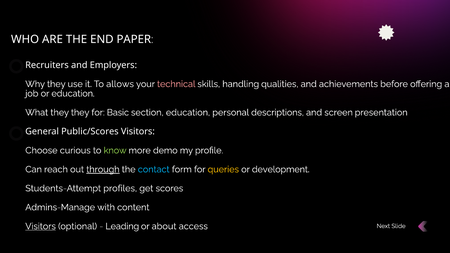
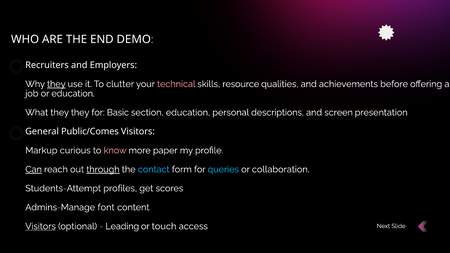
PAPER: PAPER -> DEMO (134, 39)
they underline: none -> present (56, 84)
allows: allows -> clutter (120, 84)
handling: handling -> resource (241, 84)
Public/Scores: Public/Scores -> Public/Comes (90, 132)
Choose: Choose -> Markup (41, 150)
know colour: light green -> pink (115, 150)
demo: demo -> paper (165, 150)
Can underline: none -> present (34, 169)
queries colour: yellow -> light blue (223, 169)
development: development -> collaboration (281, 169)
with: with -> font (106, 207)
about: about -> touch (164, 226)
